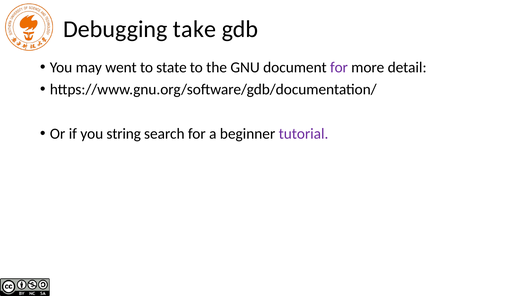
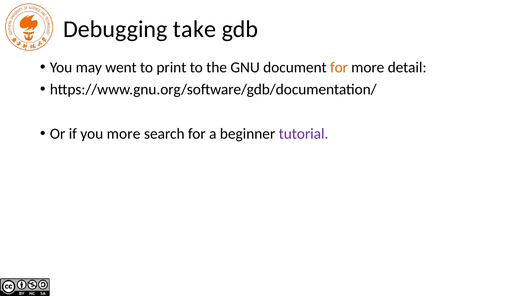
state: state -> print (171, 67)
for colour: purple -> orange (339, 67)
you string: string -> more (124, 133)
